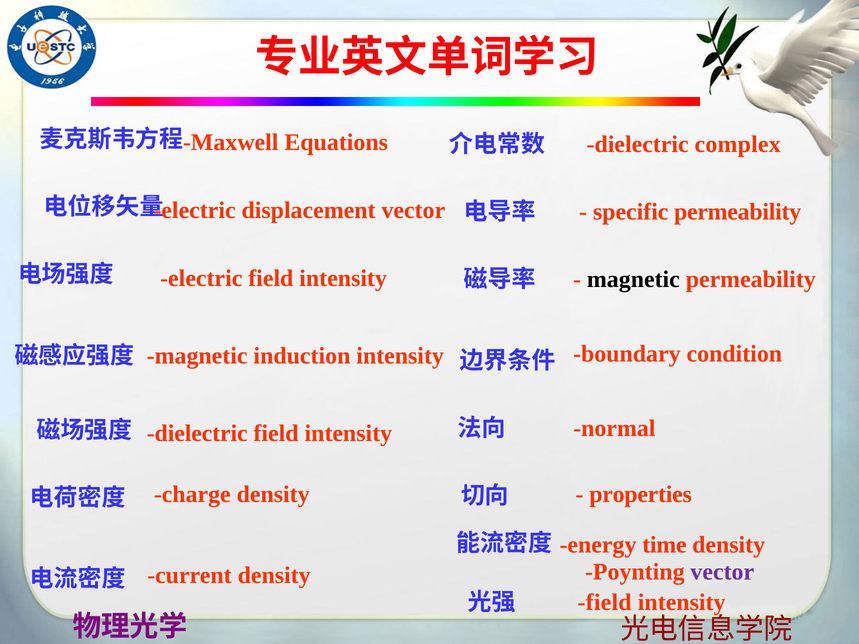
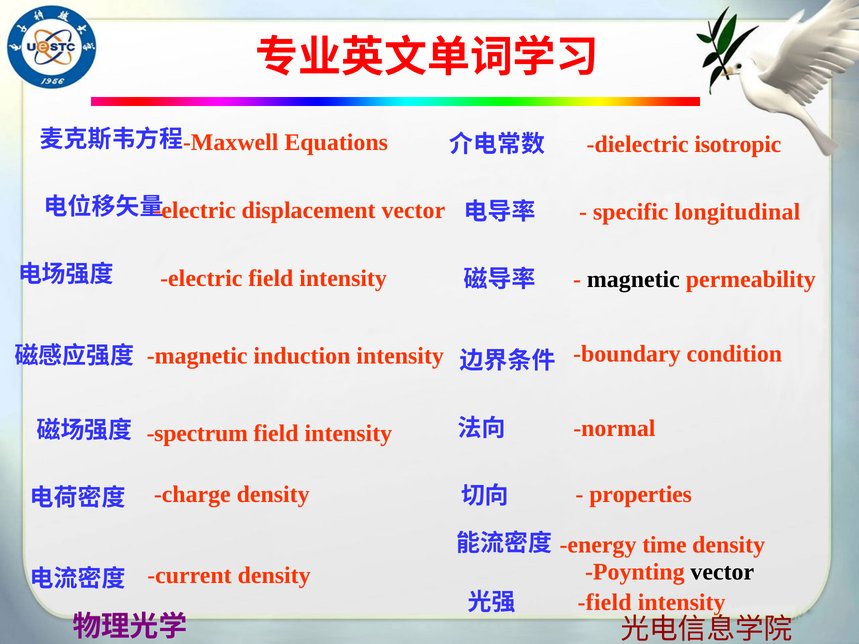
complex: complex -> isotropic (738, 144)
specific permeability: permeability -> longitudinal (737, 212)
dielectric: dielectric -> spectrum (197, 434)
vector colour: purple -> black (722, 572)
